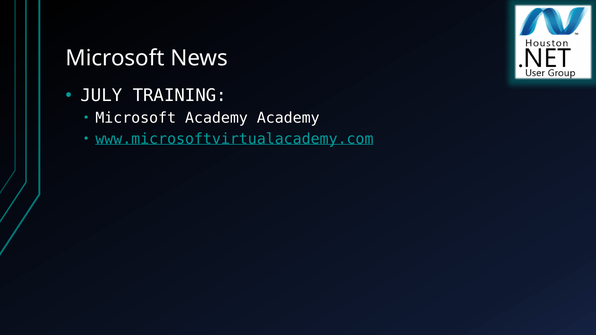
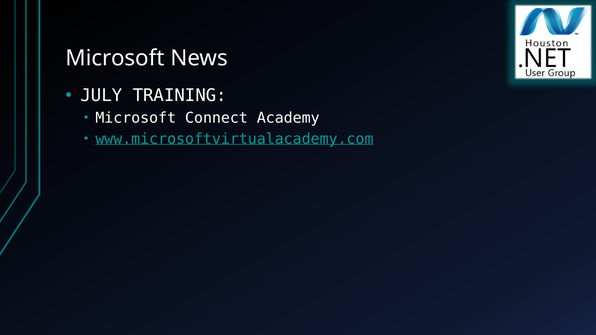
Microsoft Academy: Academy -> Connect (216, 118)
